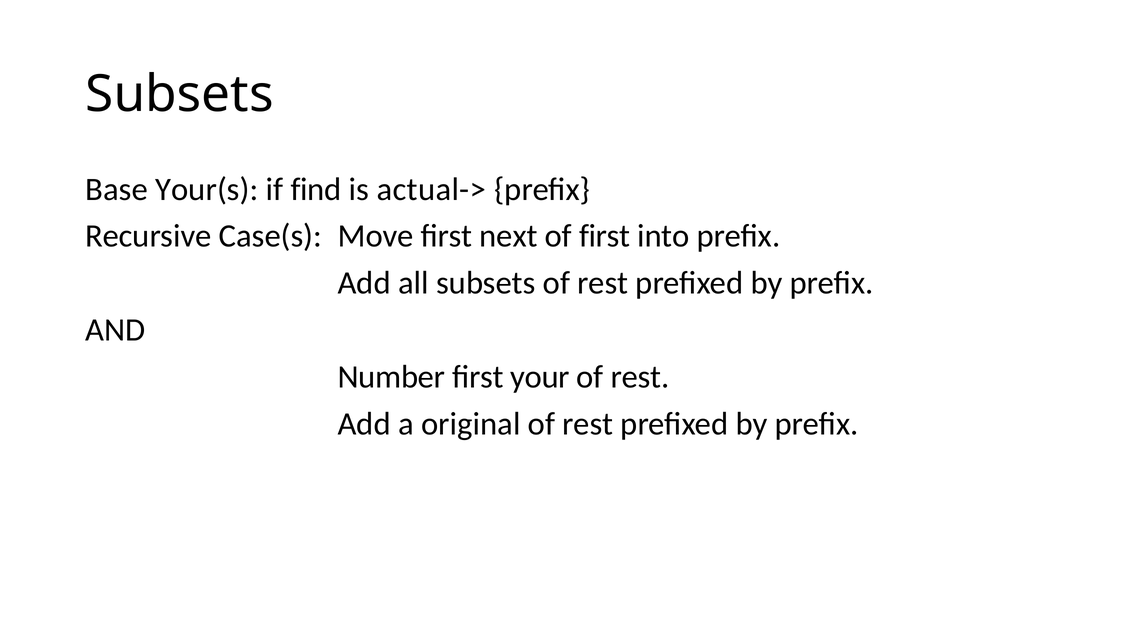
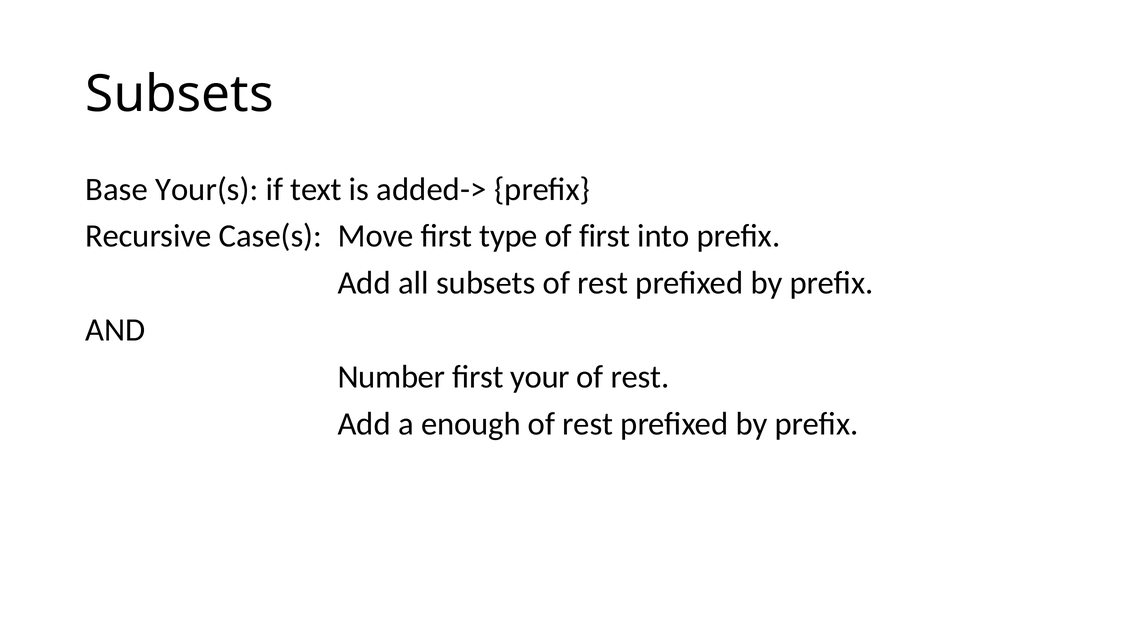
find: find -> text (316, 189)
actual->: actual-> -> added-> (431, 189)
next: next -> type (509, 236)
original: original -> enough (471, 424)
